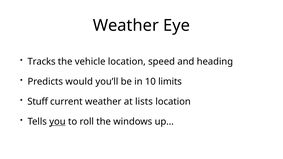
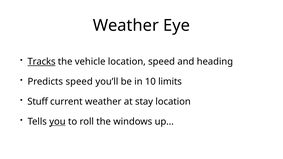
Tracks underline: none -> present (42, 62)
Predicts would: would -> speed (79, 82)
lists: lists -> stay (144, 102)
